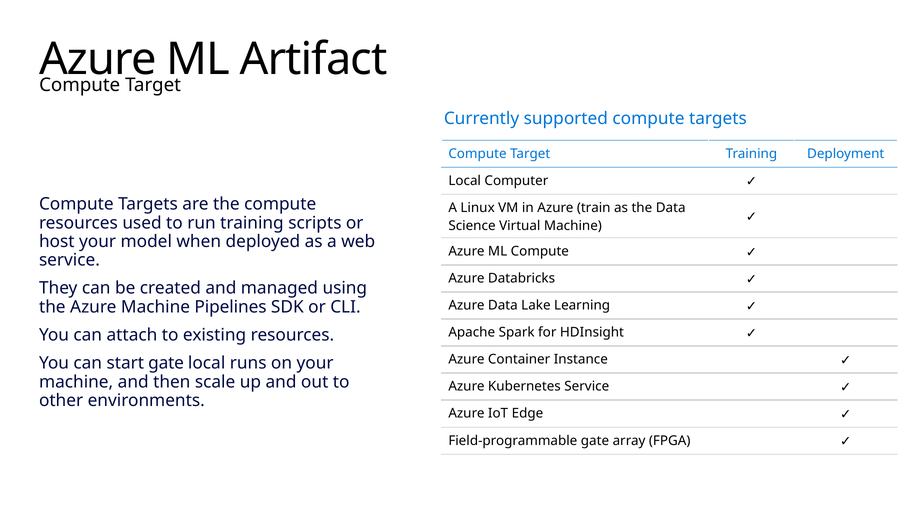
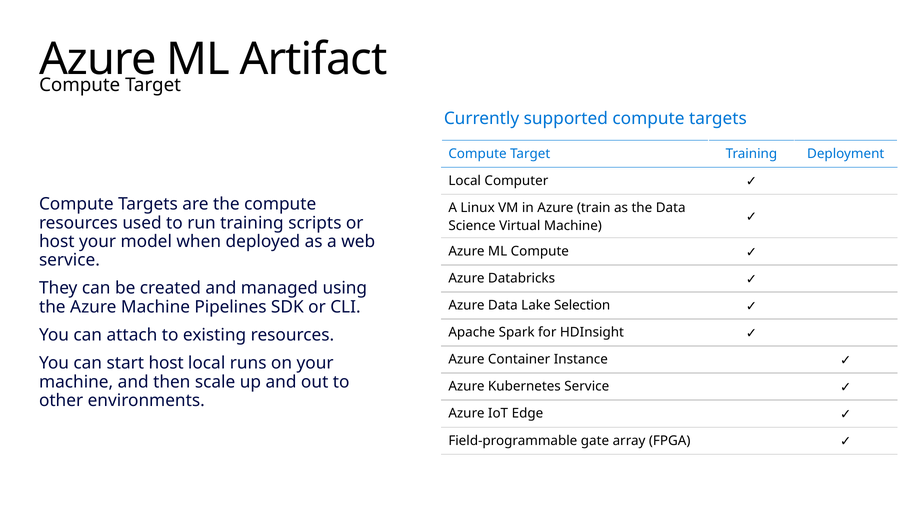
Learning: Learning -> Selection (582, 305)
start gate: gate -> host (166, 363)
